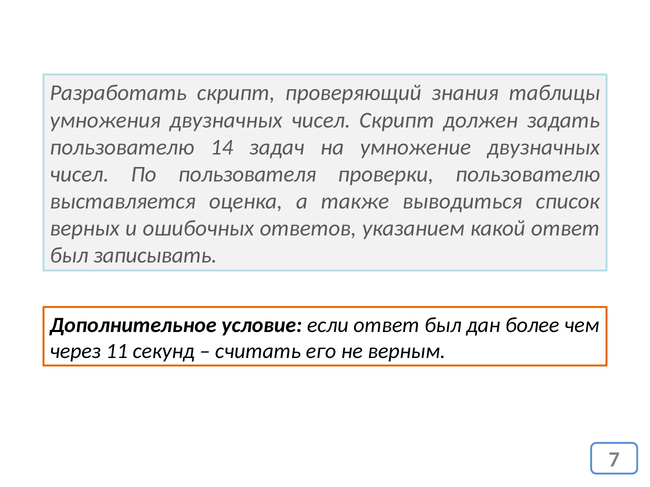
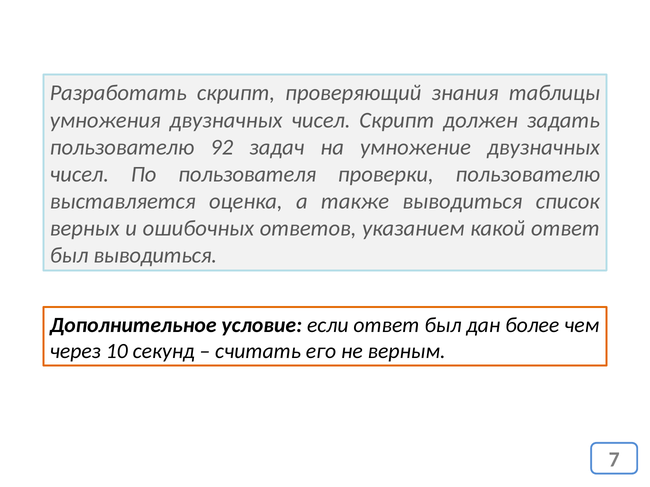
14: 14 -> 92 (222, 147)
был записывать: записывать -> выводиться (155, 256)
11: 11 -> 10 (117, 351)
